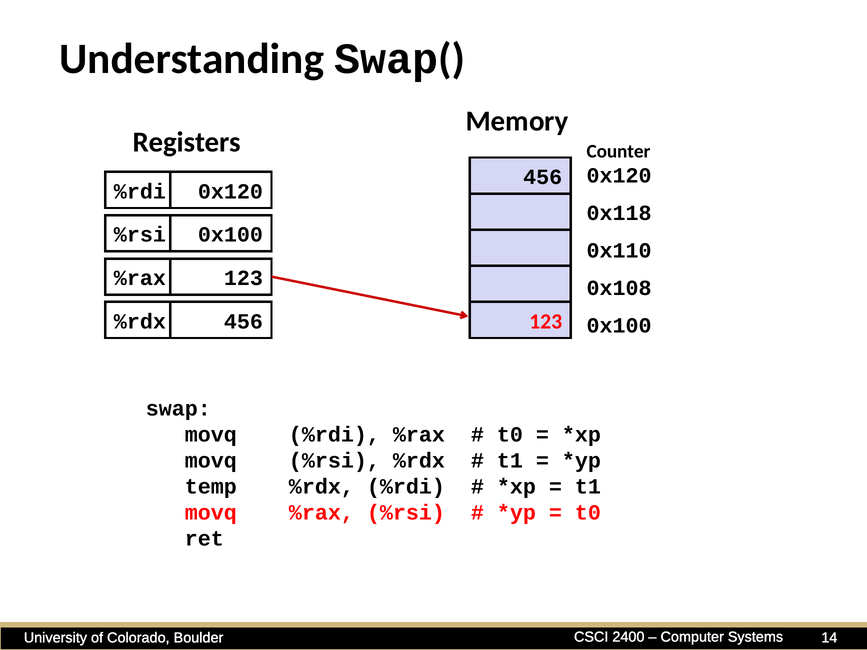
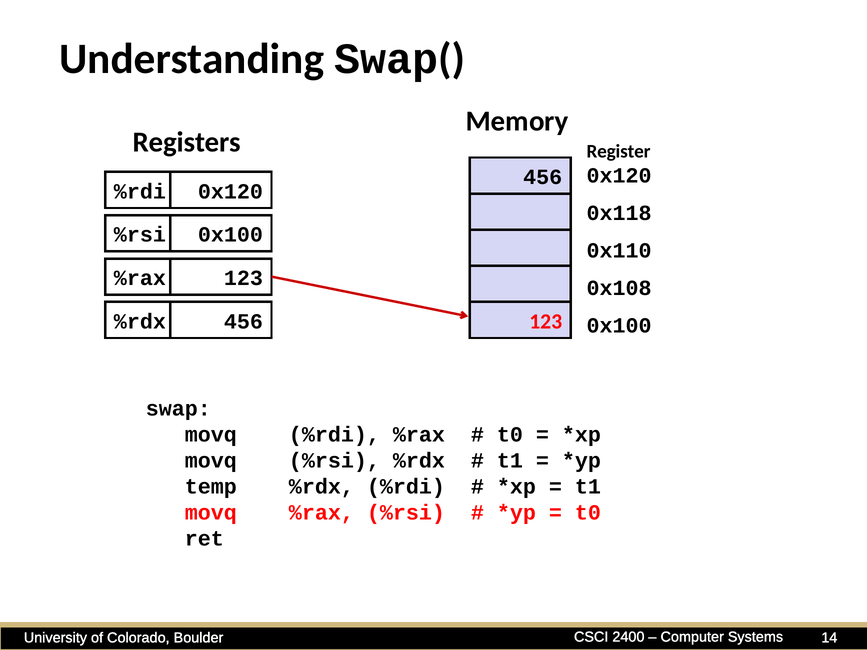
Counter: Counter -> Register (618, 151)
